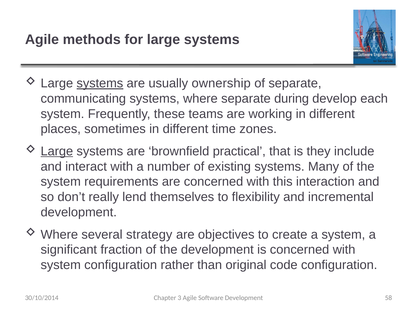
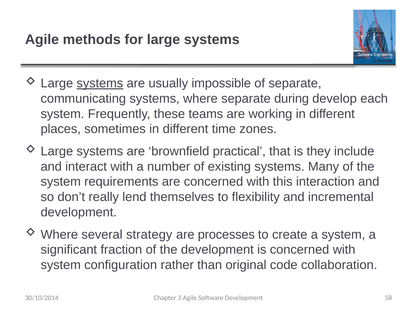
ownership: ownership -> impossible (221, 84)
Large underline: present -> none (57, 152)
objectives: objectives -> processes (226, 235)
code configuration: configuration -> collaboration (339, 266)
